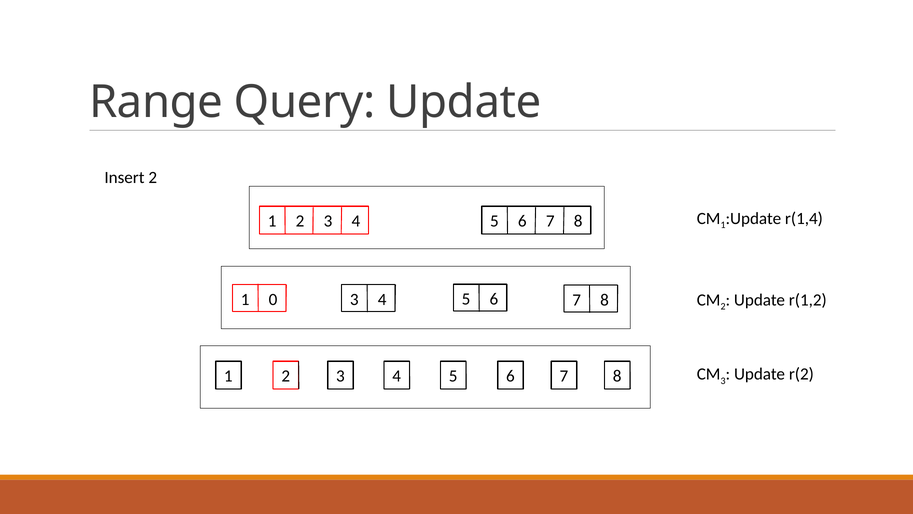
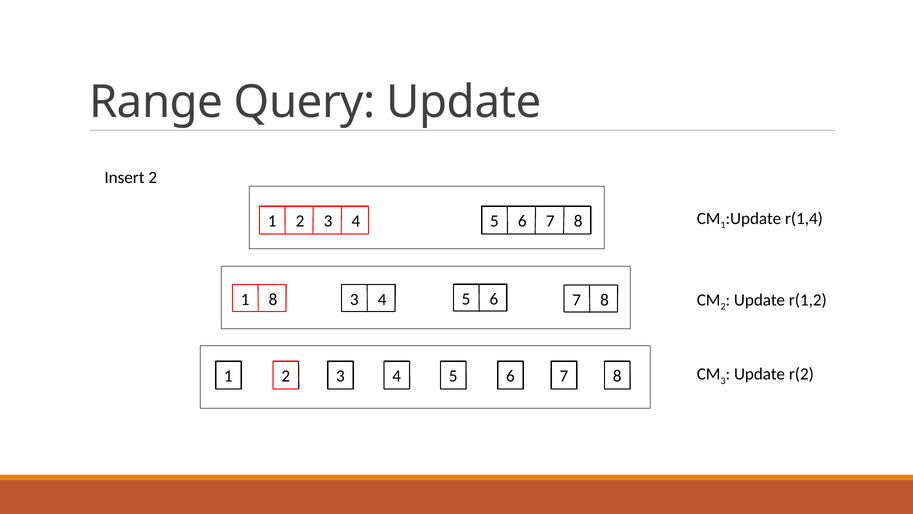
1 0: 0 -> 8 (273, 299)
